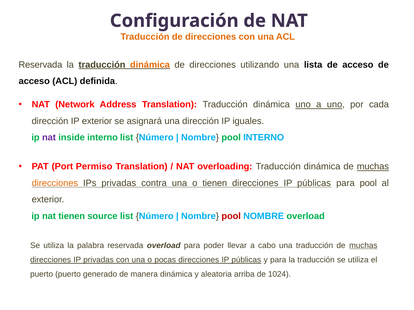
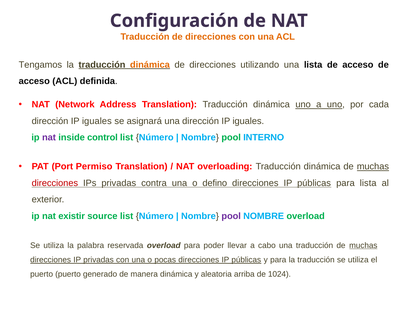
Reservada: Reservada -> Tengamos (40, 65)
exterior: exterior -> iguales (97, 121)
inside interno: interno -> control (102, 138)
direcciones colour: orange -> red (55, 183)
o tienen: tienen -> defino (215, 183)
para pool: pool -> lista (368, 183)
nat tienen: tienen -> existir (72, 216)
pool colour: red -> purple (231, 216)
